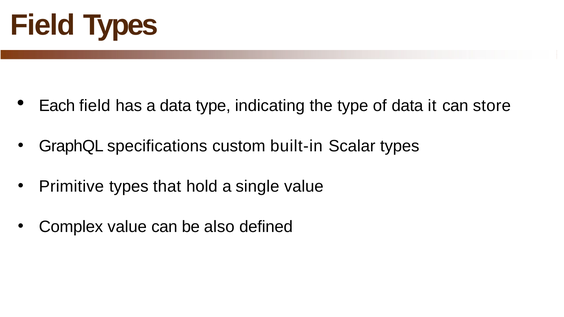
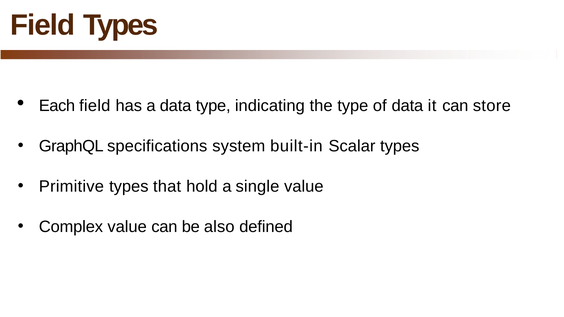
custom: custom -> system (239, 146)
